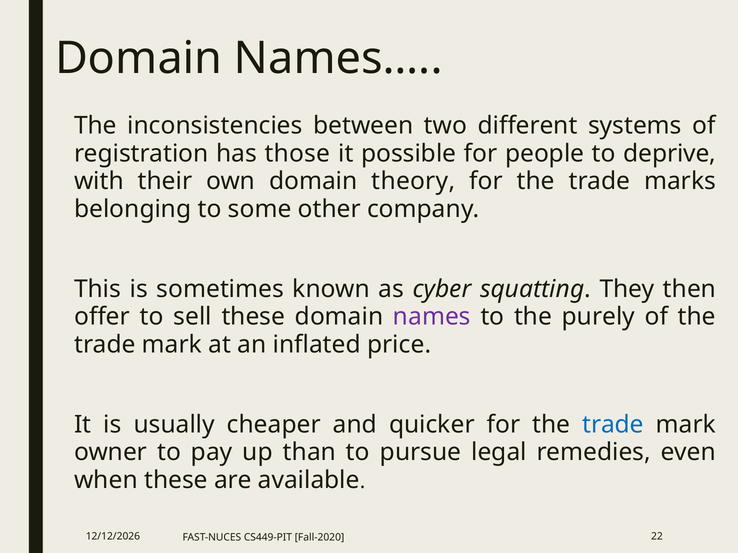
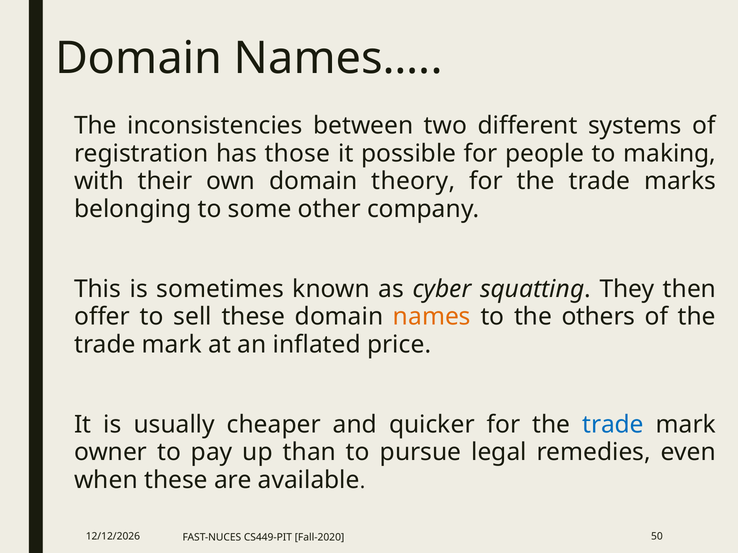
deprive: deprive -> making (670, 154)
names colour: purple -> orange (432, 317)
purely: purely -> others (598, 317)
22: 22 -> 50 (657, 537)
